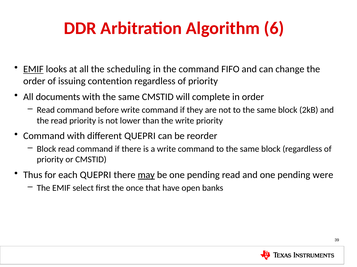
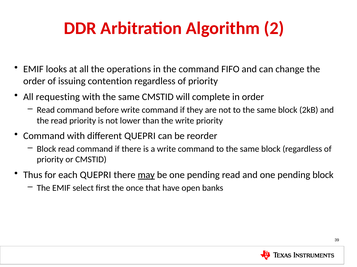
6: 6 -> 2 (274, 28)
EMIF underline: present -> none (33, 69)
scheduling: scheduling -> operations (129, 69)
documents: documents -> requesting (58, 97)
pending were: were -> block (323, 175)
